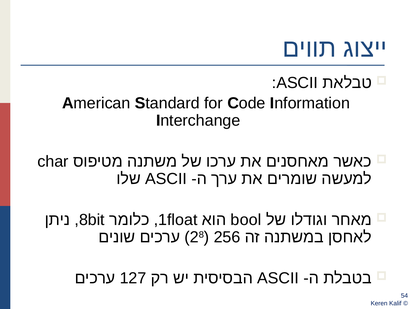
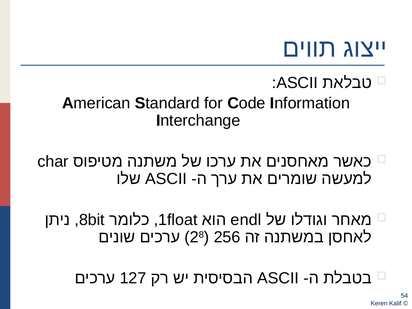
bool: bool -> endl (246, 220)
